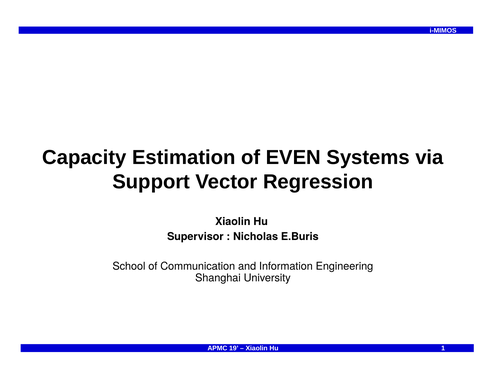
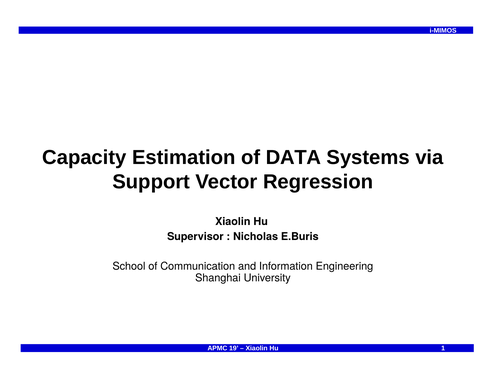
EVEN: EVEN -> DATA (293, 157)
